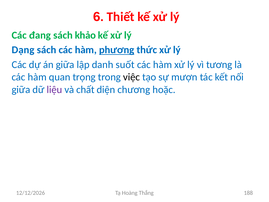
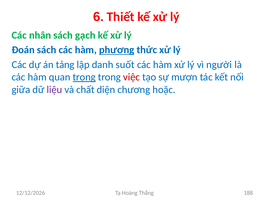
đang: đang -> nhân (40, 35)
khảo: khảo -> gạch (85, 35)
Dạng: Dạng -> Đoán (23, 50)
án giữa: giữa -> tảng (65, 64)
tương: tương -> người (219, 64)
trọng underline: none -> present (84, 77)
việc colour: black -> red (132, 77)
